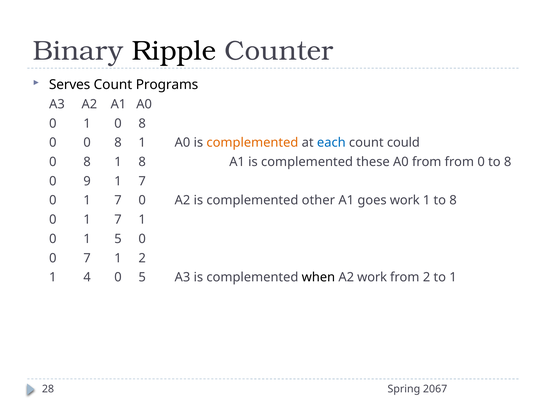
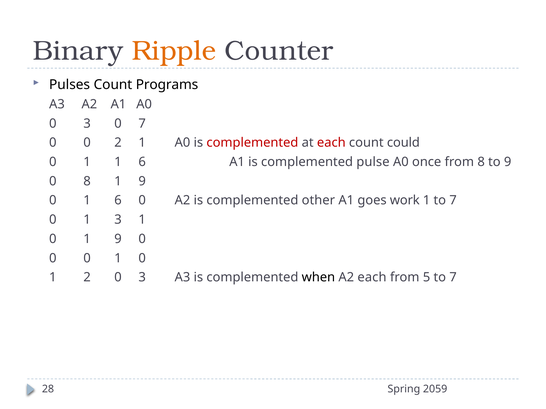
Ripple colour: black -> orange (174, 51)
Serves: Serves -> Pulses (70, 85)
1: 1 -> 3 (87, 124)
8: 8 -> 7 (142, 124)
0 0 8: 8 -> 2 (118, 143)
complemented colour: orange -> red (252, 143)
each colour: blue -> red (331, 143)
8: 8 -> 1 (87, 162)
8: 8 -> 6 (142, 162)
these: these -> pulse (373, 162)
A0 from: from -> once (427, 162)
from 0: 0 -> 8 (481, 162)
8: 8 -> 9 (508, 162)
0 9: 9 -> 8 (87, 181)
7: 7 -> 9 (142, 181)
7: 7 -> 6 (118, 201)
1 to 8: 8 -> 7 (453, 201)
7: 7 -> 3 (118, 220)
0 1 5: 5 -> 9 (118, 239)
7: 7 -> 0 (87, 258)
2: 2 -> 0 (142, 258)
1 4: 4 -> 2 (87, 278)
5: 5 -> 3 (142, 278)
A2 work: work -> each (372, 278)
from 2: 2 -> 5 (427, 278)
1: 1 -> 7 (453, 278)
2067: 2067 -> 2059 (435, 389)
